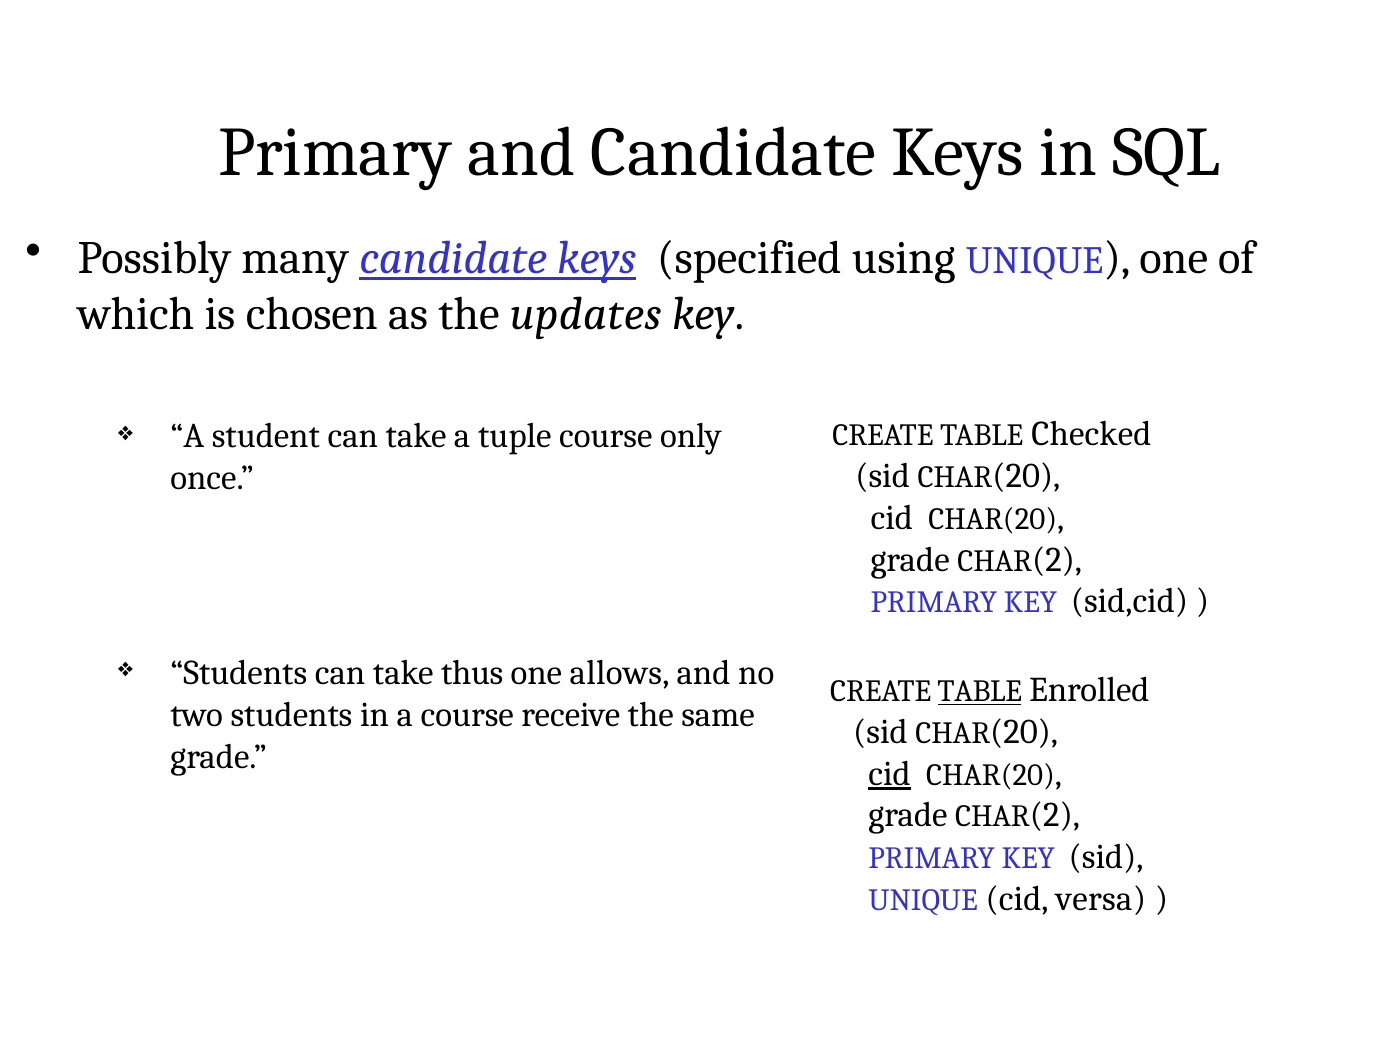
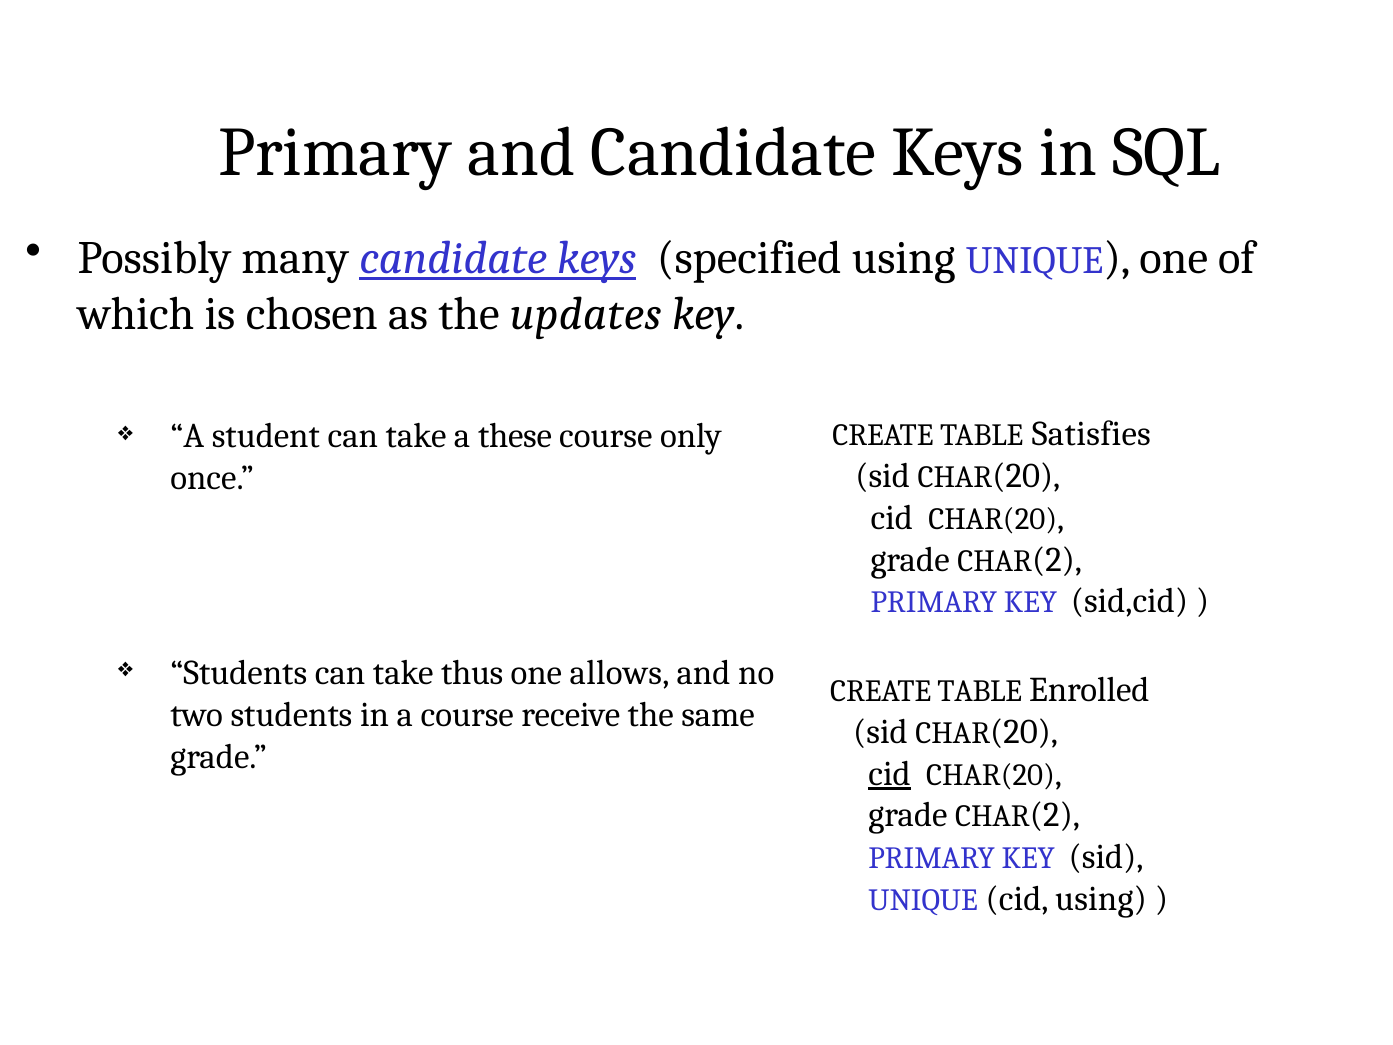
tuple: tuple -> these (515, 436)
Checked: Checked -> Satisfies (1091, 434)
TABLE underline: present -> none (980, 691)
cid versa: versa -> using (1101, 899)
